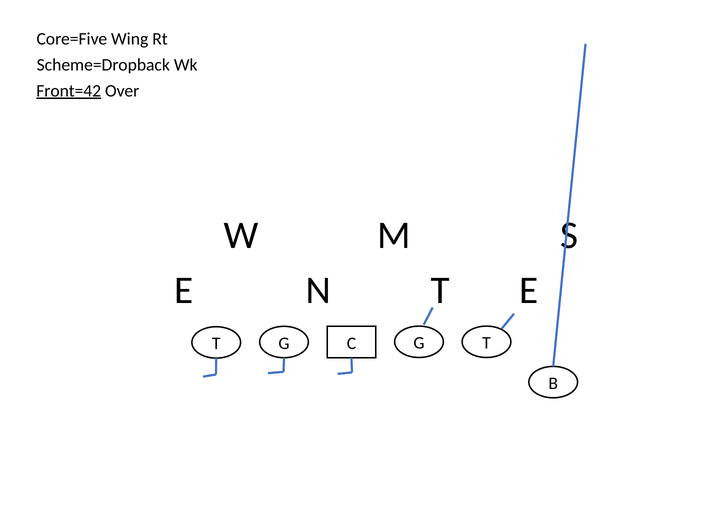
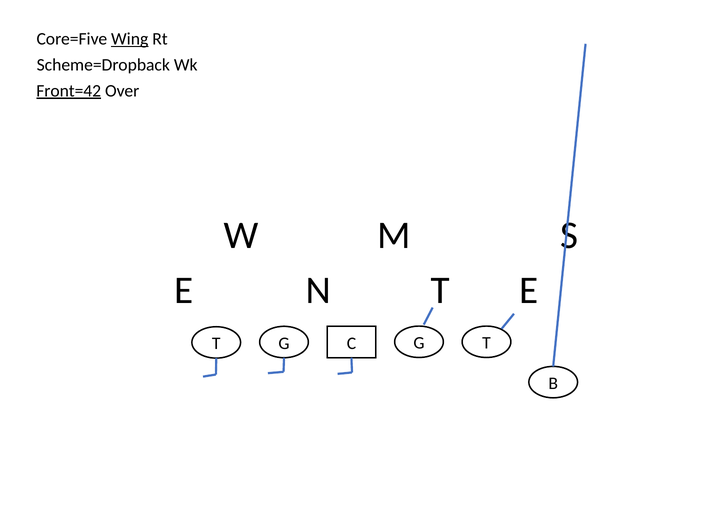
Wing underline: none -> present (130, 39)
